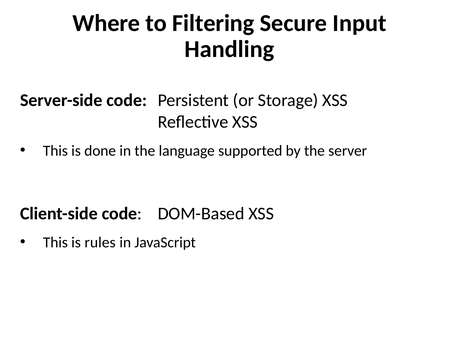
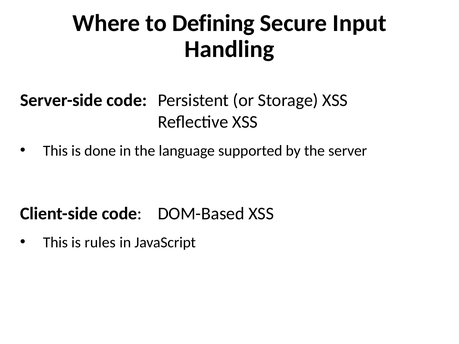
Filtering: Filtering -> Defining (213, 23)
